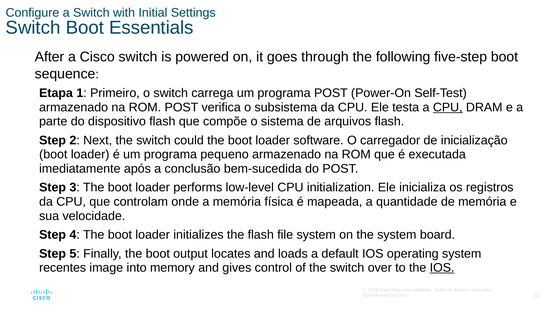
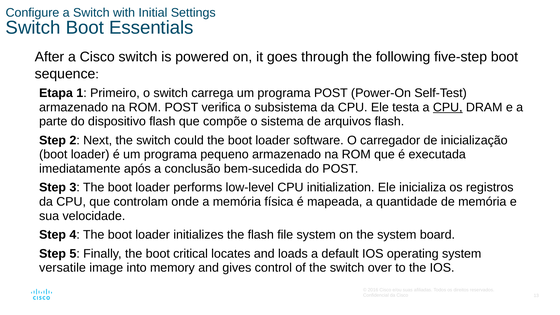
output: output -> critical (191, 254)
recentes: recentes -> versatile (63, 268)
IOS underline: present -> none (442, 268)
